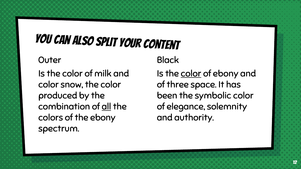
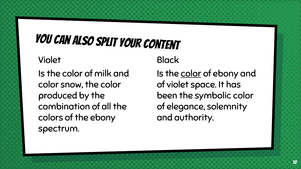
Outer: Outer -> Violet (50, 60)
of three: three -> violet (178, 85)
all underline: present -> none (106, 107)
